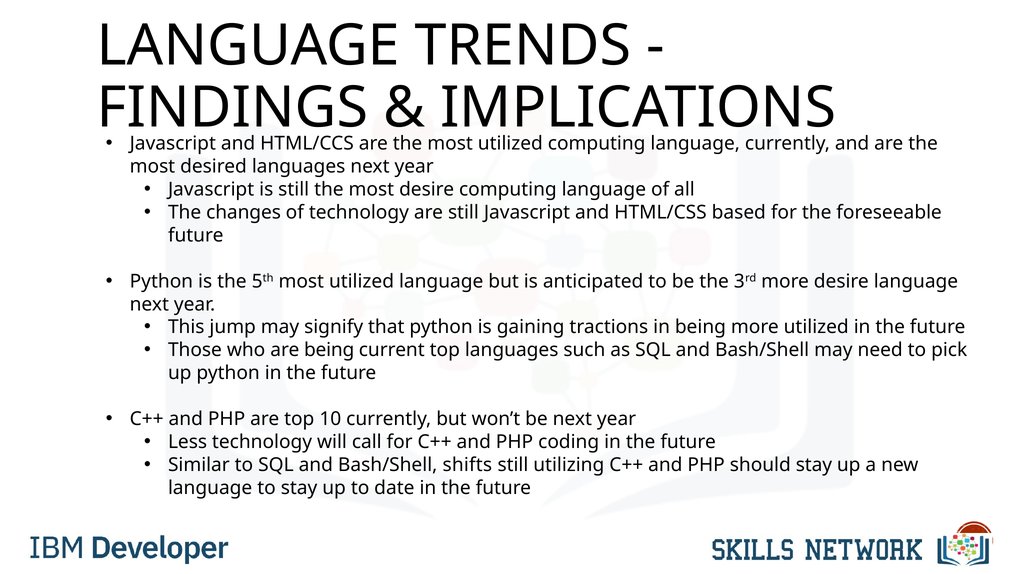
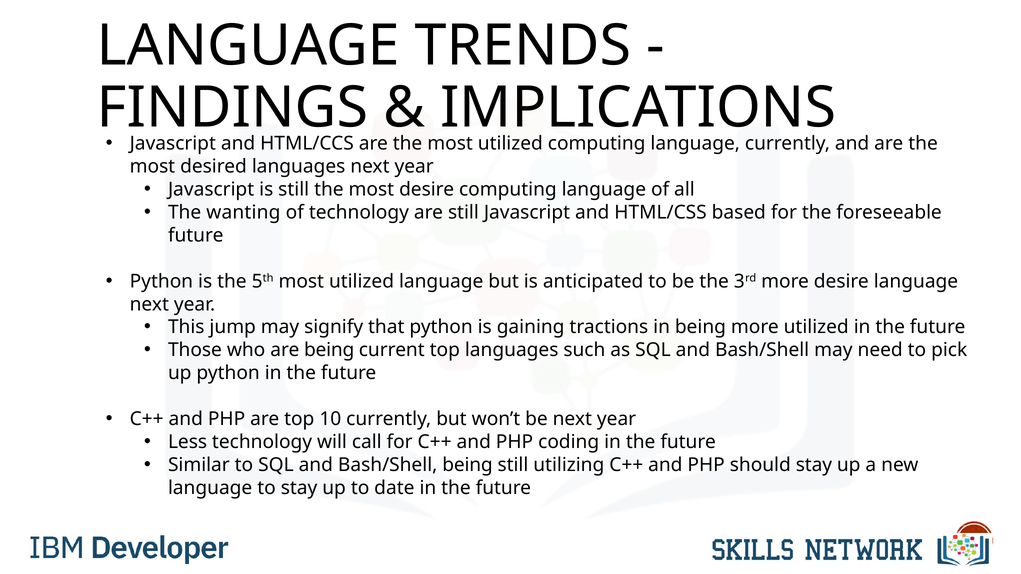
changes: changes -> wanting (243, 212)
Bash/Shell shifts: shifts -> being (468, 465)
